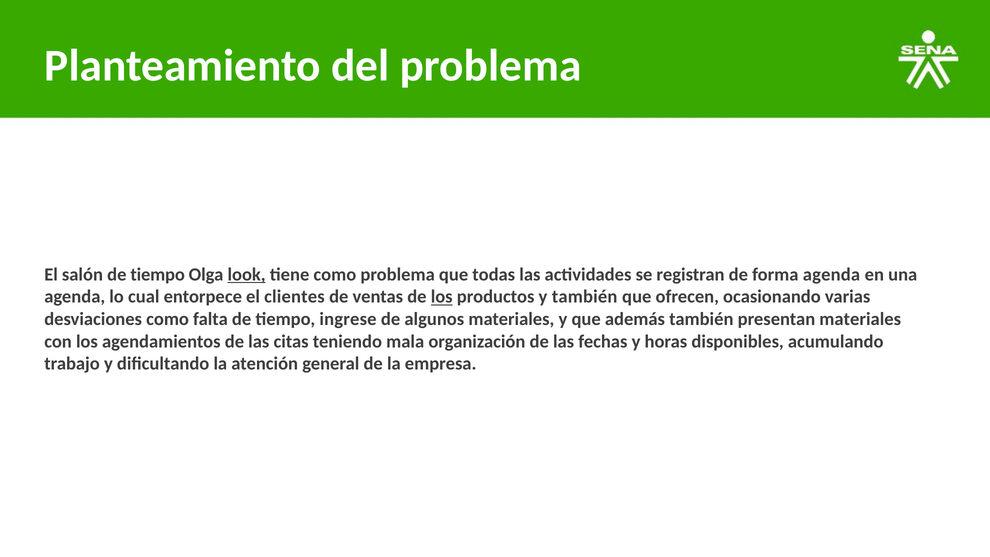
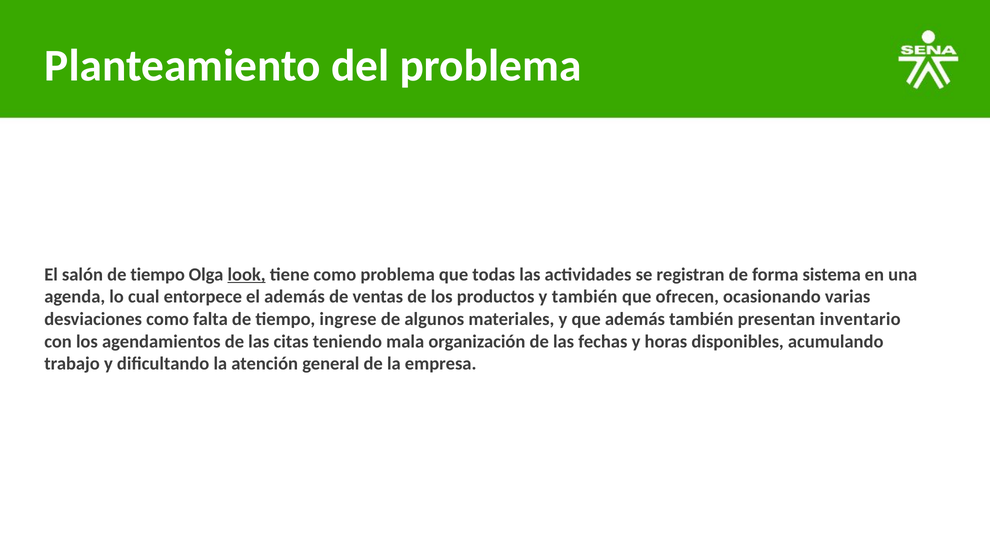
forma agenda: agenda -> sistema (832, 275)
el clientes: clientes -> además (294, 297)
los underline: present -> none (442, 297)
presentan materiales: materiales -> inventario (860, 319)
